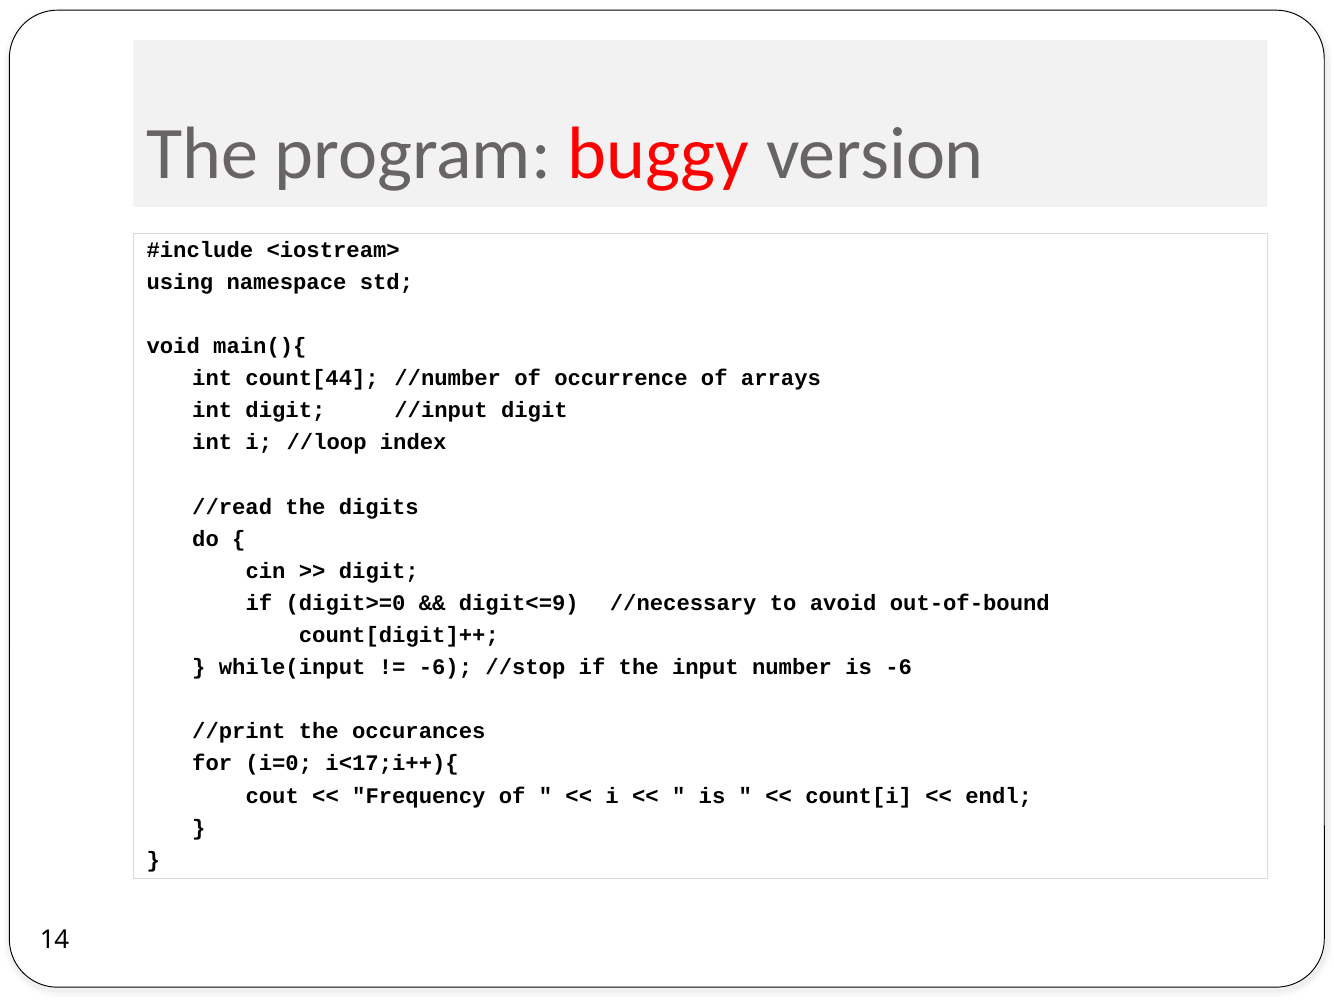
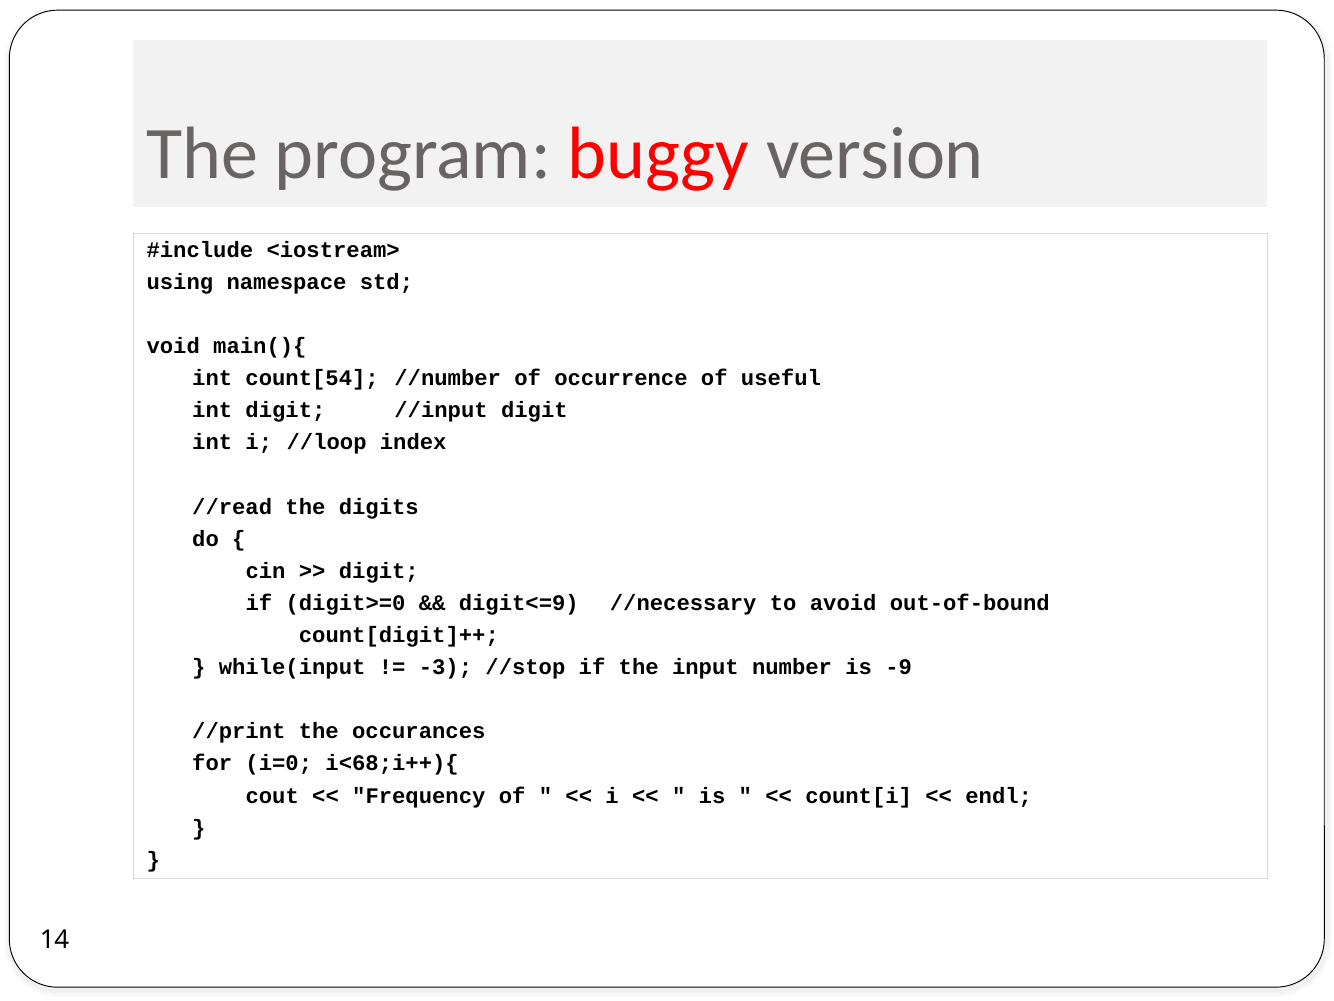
count[44: count[44 -> count[54 (312, 378)
arrays: arrays -> useful (781, 378)
-6: -6 -> -3 (445, 667)
is -6: -6 -> -9 (899, 667)
i<17;i++){: i<17;i++){ -> i<68;i++){ (392, 763)
